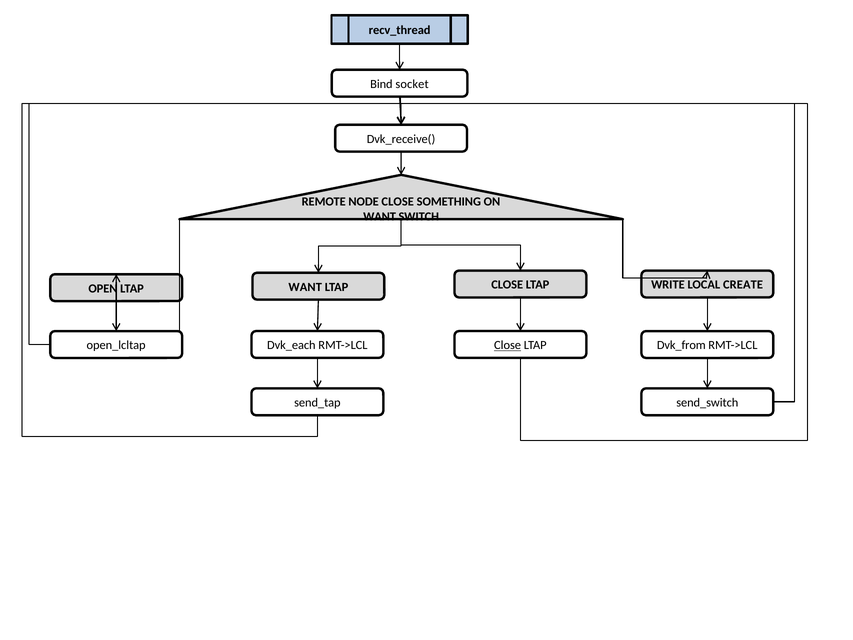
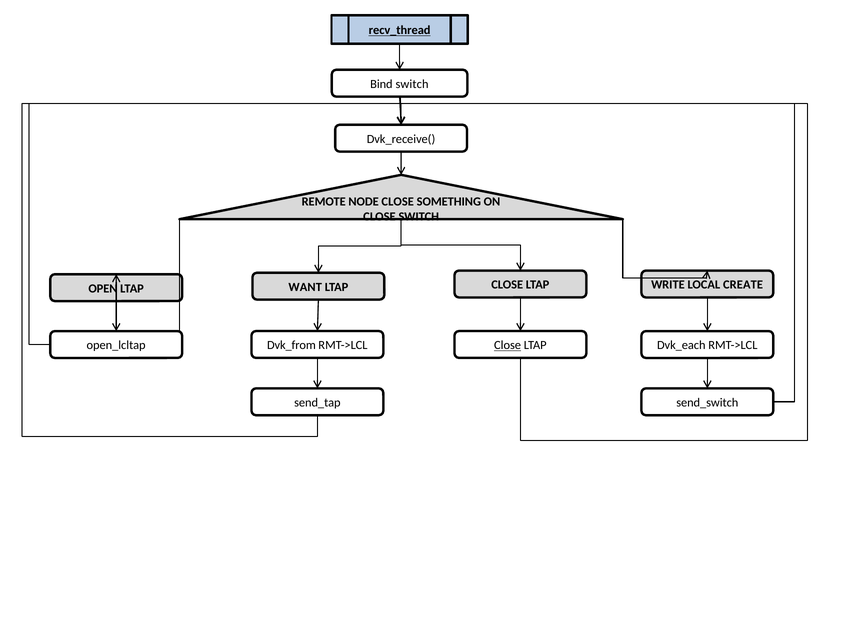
recv_thread underline: none -> present (400, 30)
Bind socket: socket -> switch (412, 84)
WANT: WANT -> CLOSE (379, 216)
Dvk_from: Dvk_from -> Dvk_each (681, 345)
Dvk_each: Dvk_each -> Dvk_from (291, 345)
